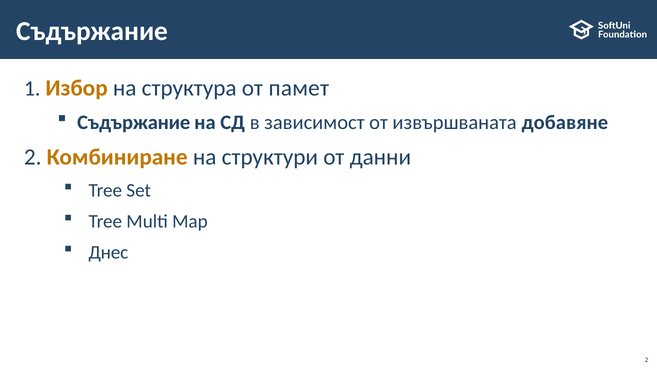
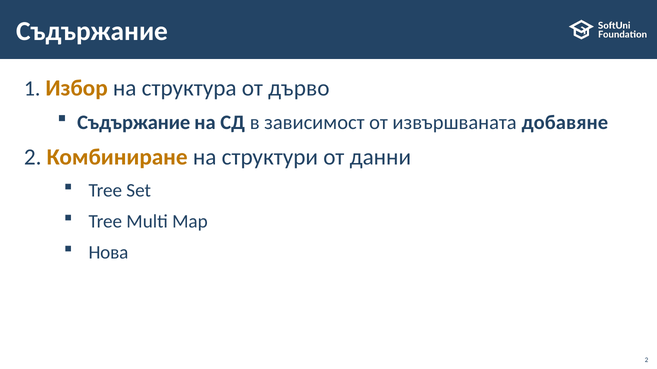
памет: памет -> дърво (299, 88)
Днес: Днес -> Нова (108, 253)
